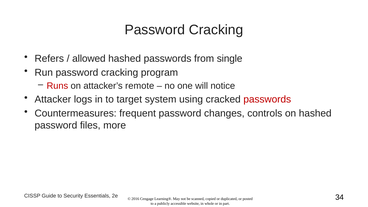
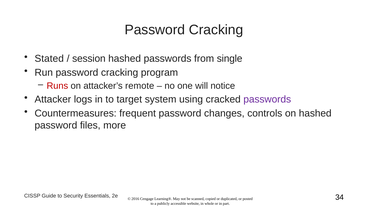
Refers: Refers -> Stated (49, 59)
allowed: allowed -> session (89, 59)
passwords colour: red -> purple (267, 99)
